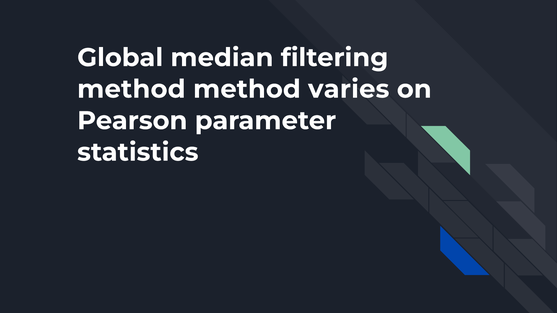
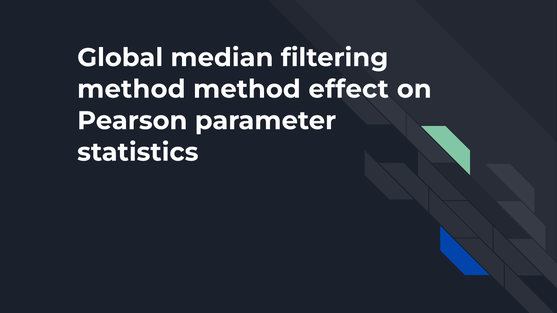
varies: varies -> effect (349, 89)
